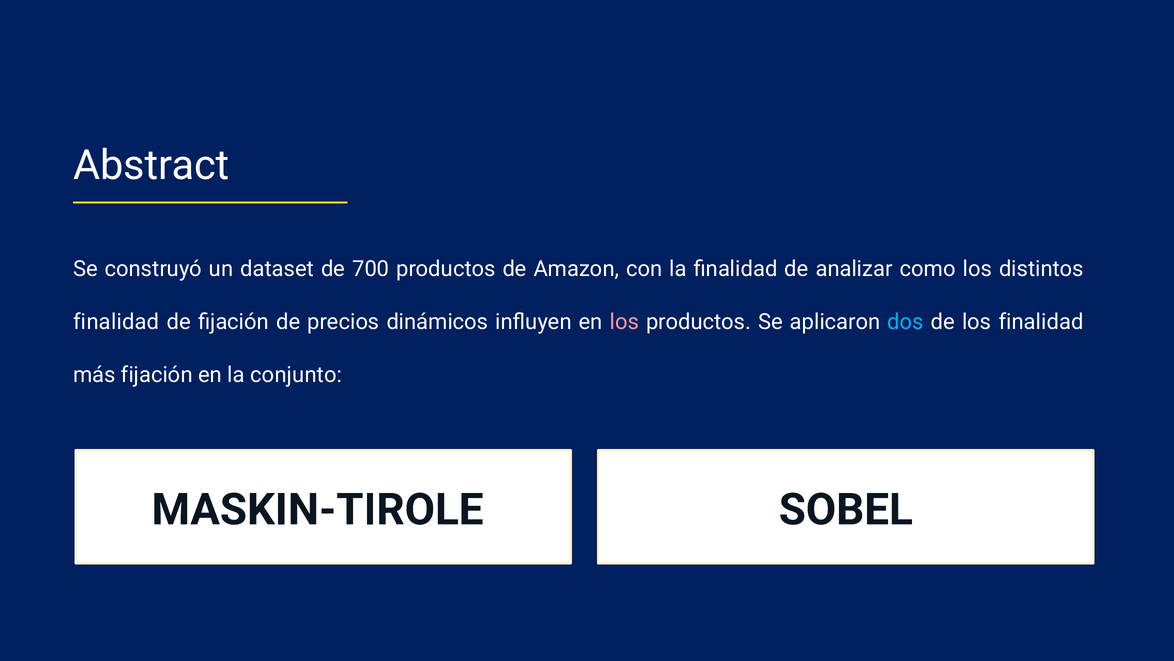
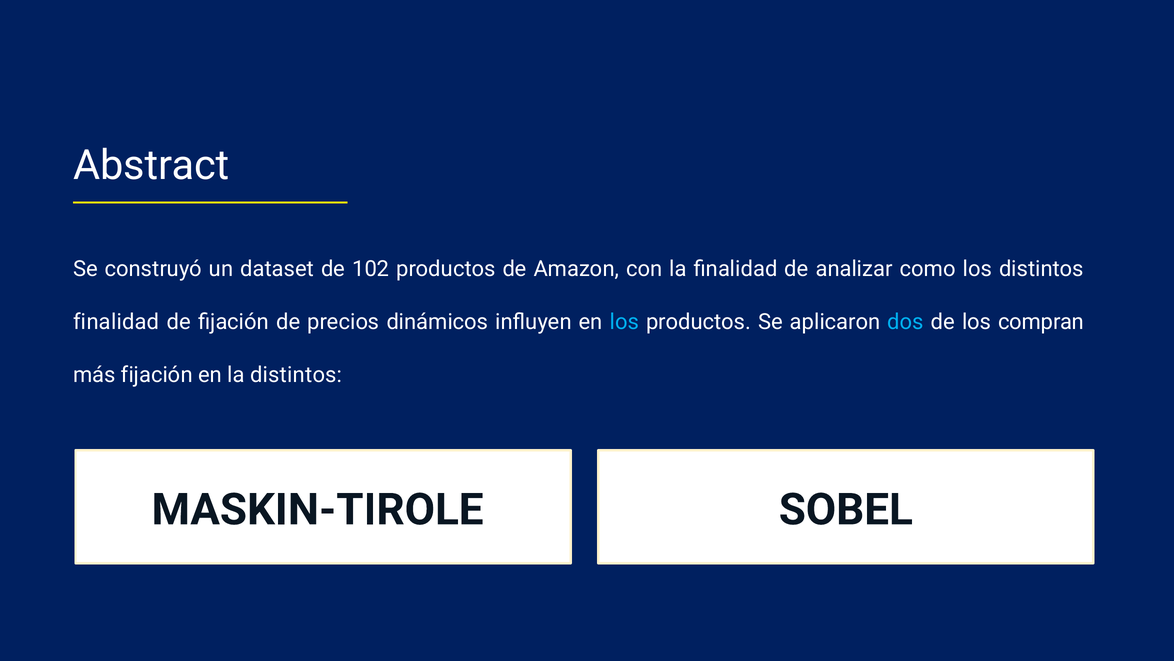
700: 700 -> 102 (371, 269)
los colour: pink -> light blue (624, 322)
los finalidad: finalidad -> compran (1041, 322)
la conjunto: conjunto -> distintos (296, 374)
